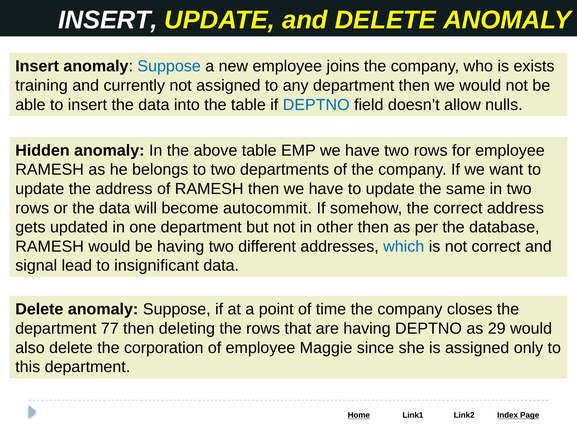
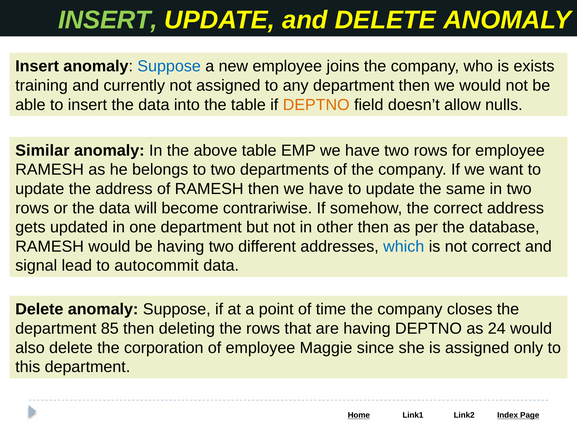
INSERT colour: white -> light green (108, 20)
DEPTNO colour: blue -> orange (316, 105)
Hidden: Hidden -> Similar (42, 151)
autocommit: autocommit -> contrariwise (268, 208)
insignificant: insignificant -> autocommit (157, 266)
77: 77 -> 85 (110, 329)
29: 29 -> 24 (497, 329)
